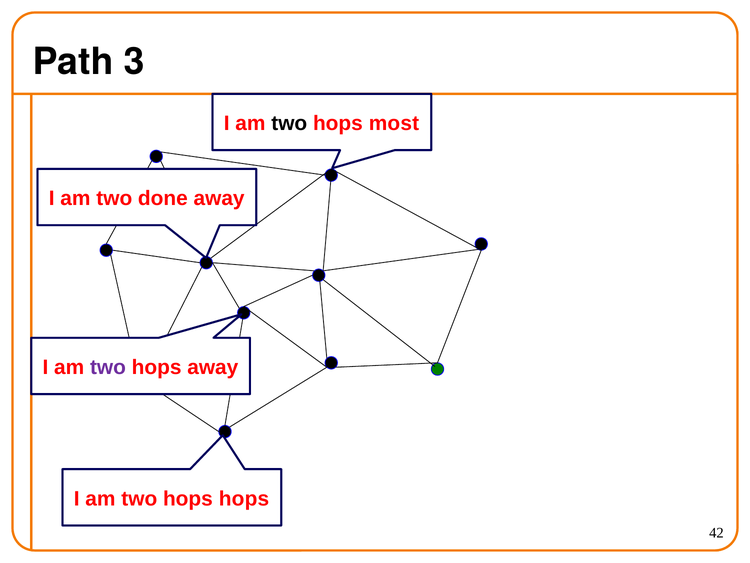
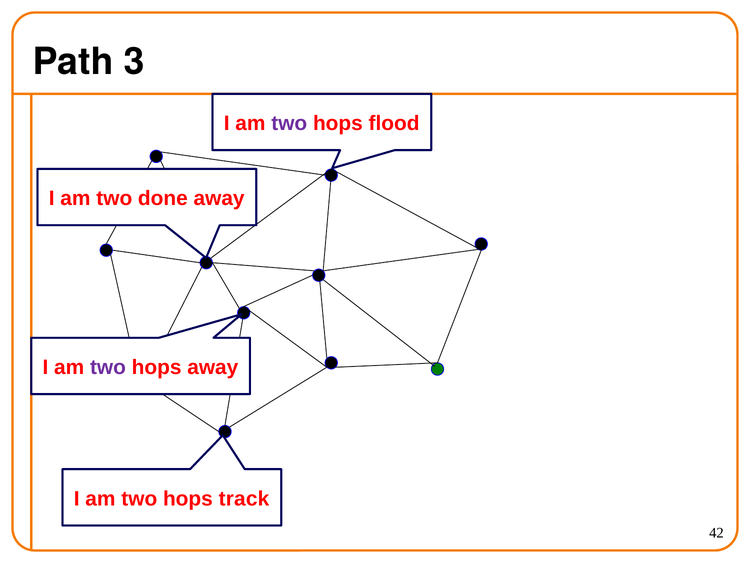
two colour: black -> purple (289, 123)
most: most -> flood (394, 123)
hops hops: hops -> track (244, 498)
